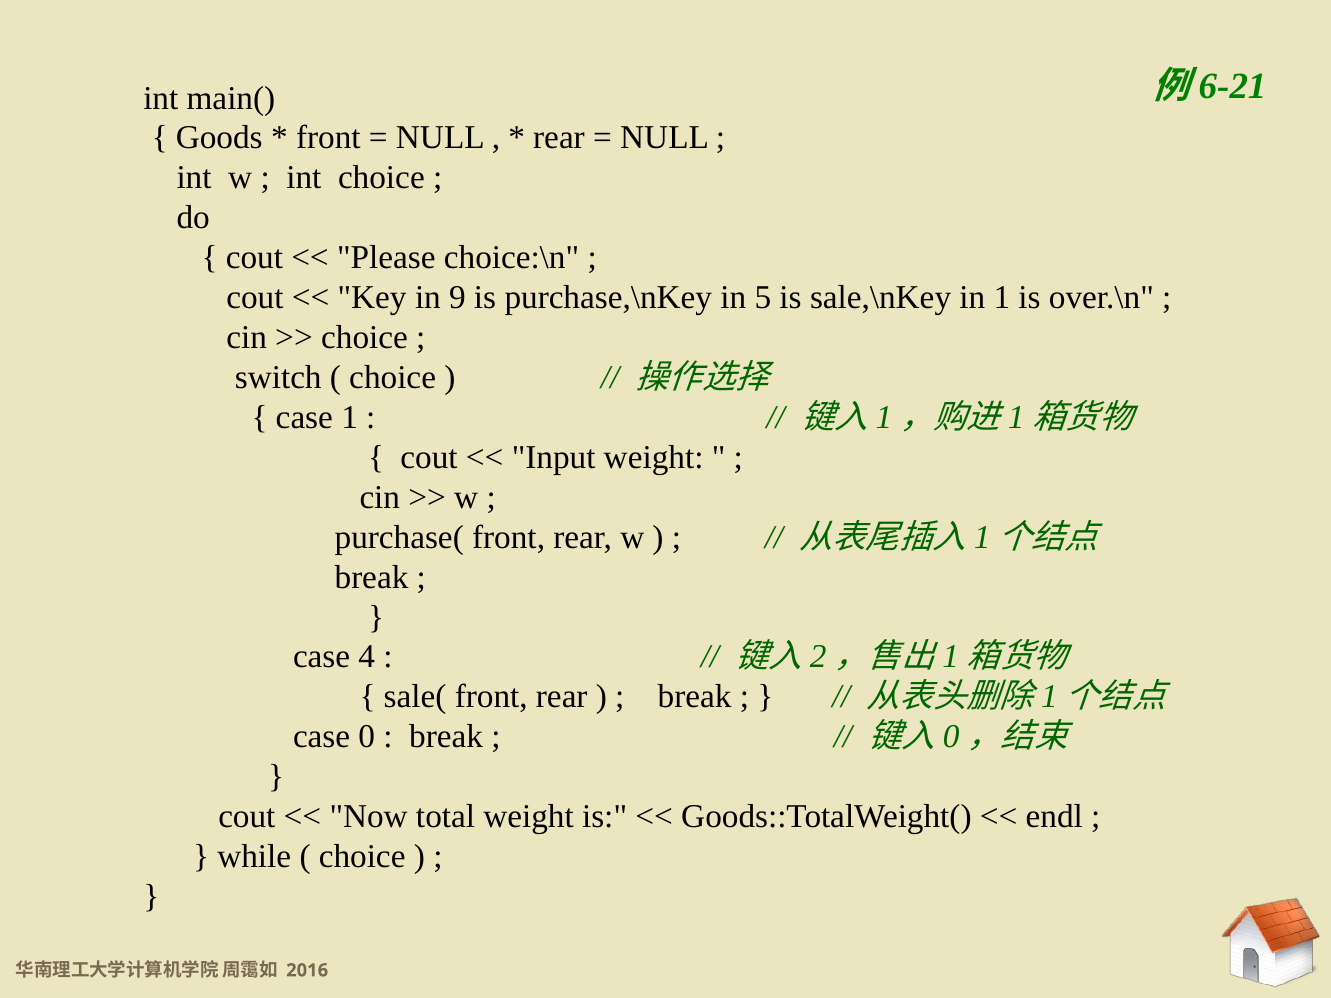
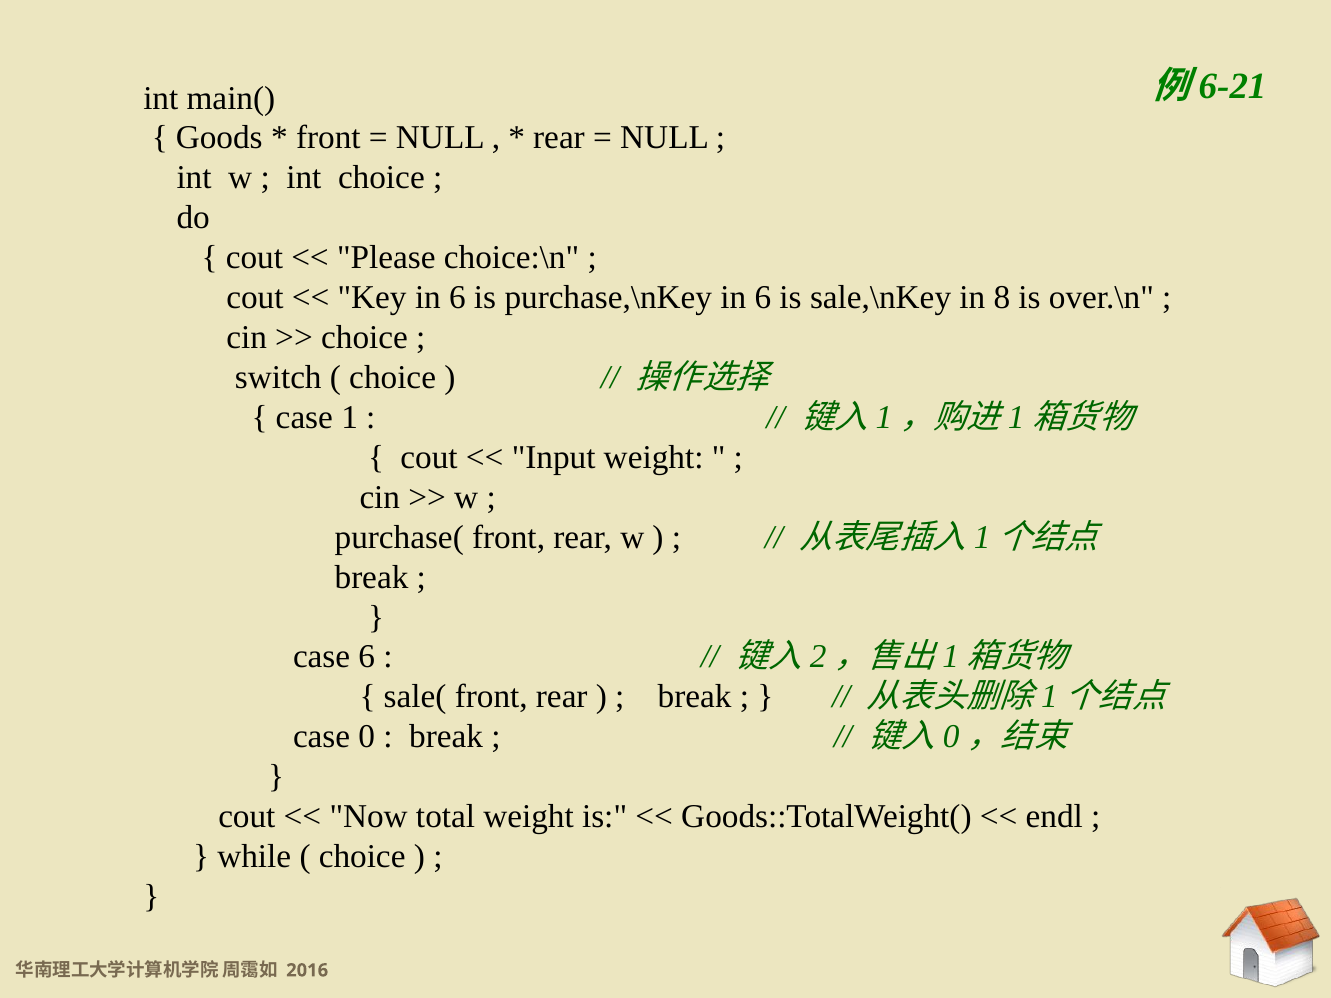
Key in 9: 9 -> 6 (457, 298)
purchase,\nKey in 5: 5 -> 6 (763, 298)
in 1: 1 -> 8 (1002, 298)
case 4: 4 -> 6 (367, 657)
